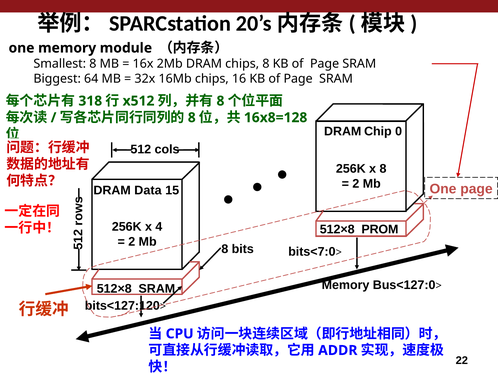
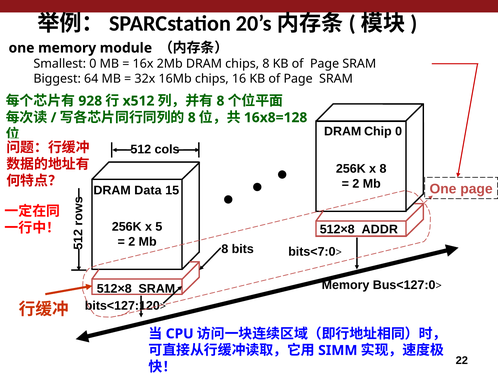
Smallest 8: 8 -> 0 (93, 64)
318: 318 -> 928 (90, 101)
x 4: 4 -> 5 (159, 227)
PROM: PROM -> ADDR (380, 229)
ADDR: ADDR -> SIMM (338, 350)
